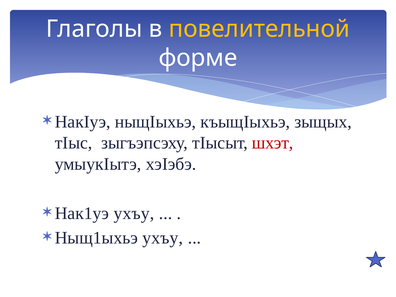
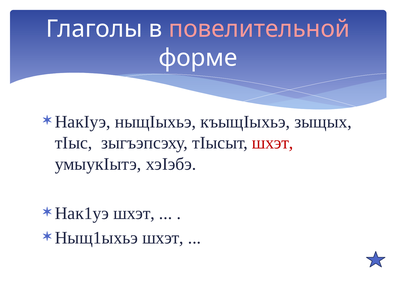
повелительной colour: yellow -> pink (259, 29)
Нак1уэ ухъу: ухъу -> шхэт (134, 213)
Ныщ1ыхьэ ухъу: ухъу -> шхэт (163, 238)
